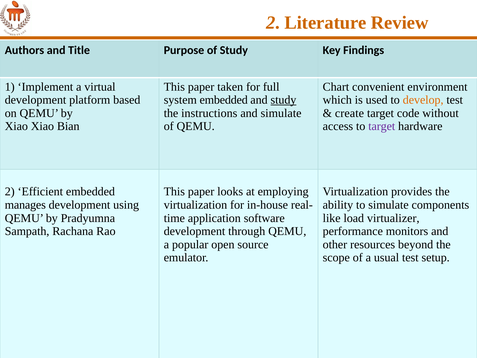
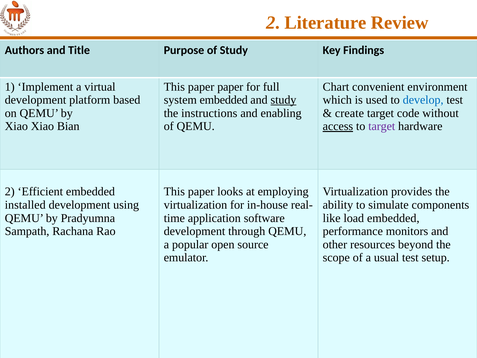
paper taken: taken -> paper (230, 87)
develop colour: orange -> blue (423, 100)
and simulate: simulate -> enabling (281, 113)
access underline: none -> present (338, 126)
manages: manages -> installed (25, 205)
load virtualizer: virtualizer -> embedded (393, 218)
